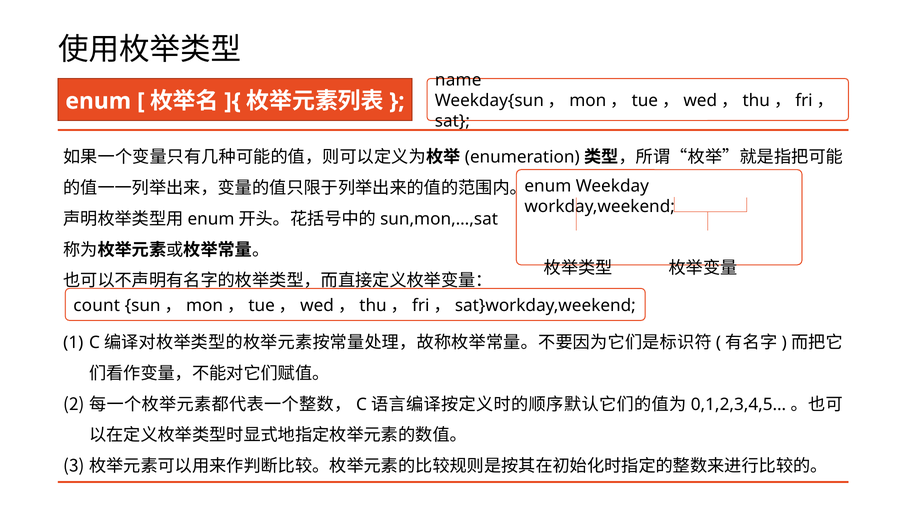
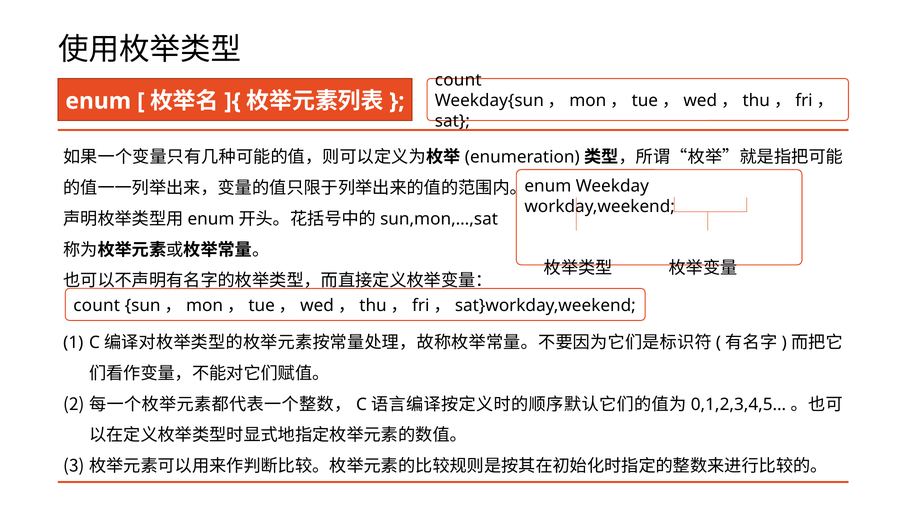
name: name -> count (458, 80)
